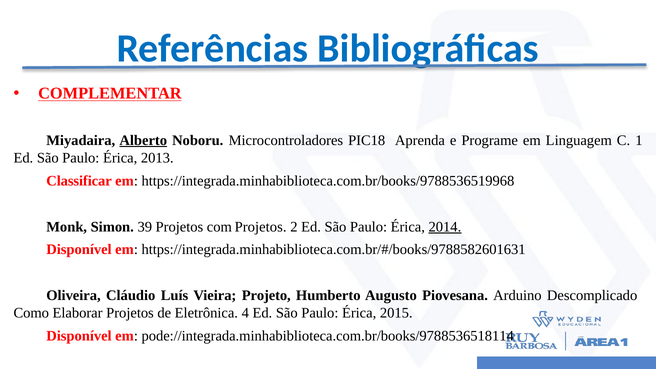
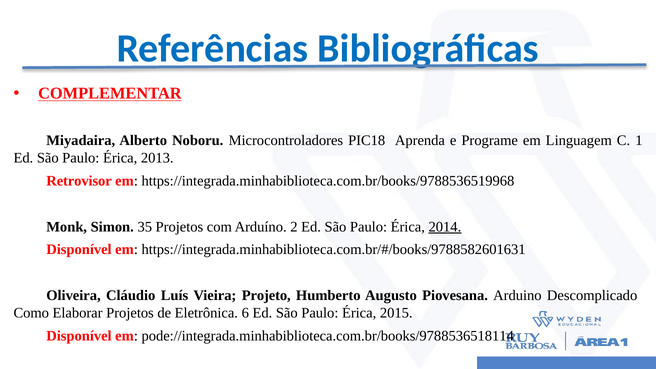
Alberto underline: present -> none (143, 140)
Classificar: Classificar -> Retrovisor (79, 181)
39: 39 -> 35 (145, 227)
com Projetos: Projetos -> Arduíno (261, 227)
4: 4 -> 6 (245, 313)
